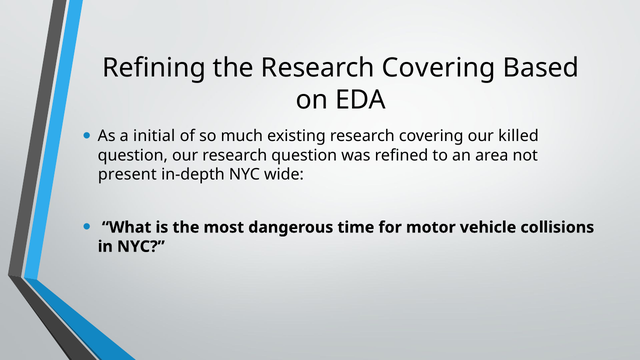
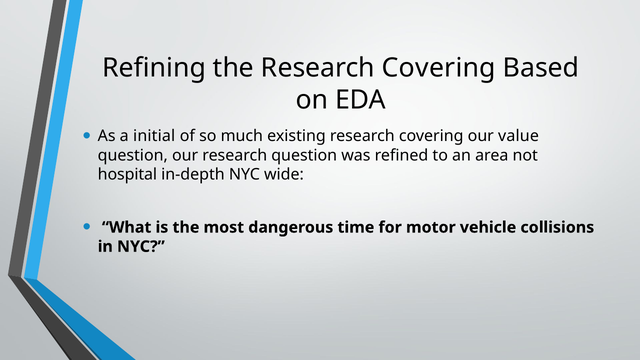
killed: killed -> value (519, 136)
present: present -> hospital (127, 175)
